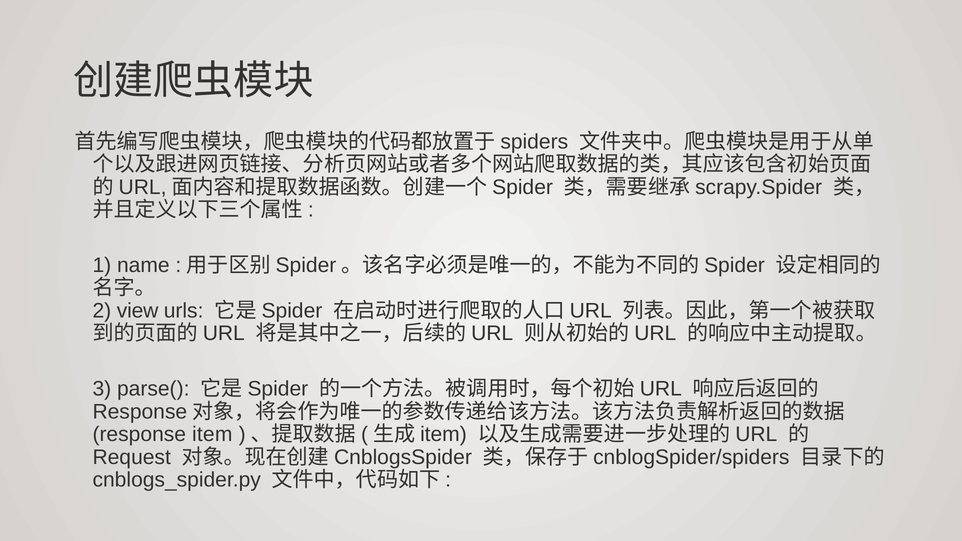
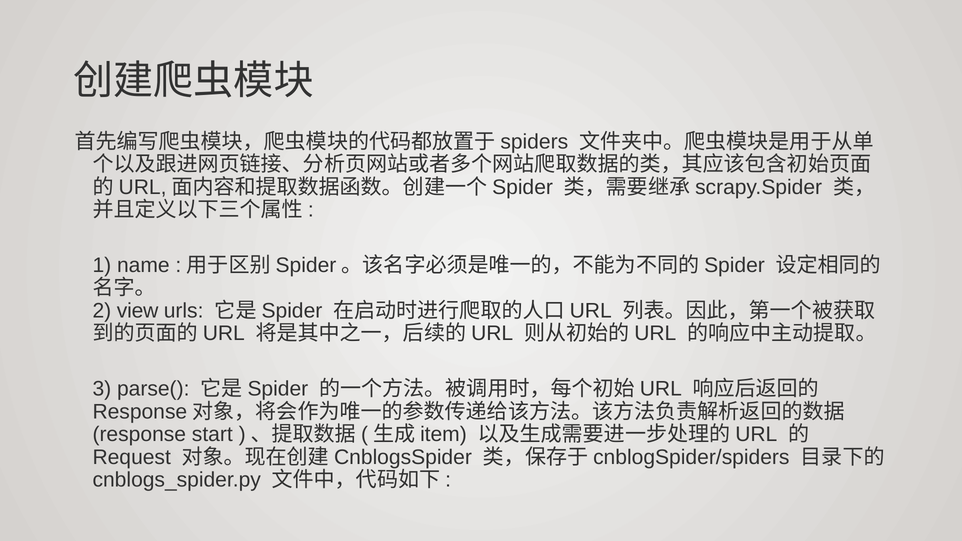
item: item -> start (212, 434)
